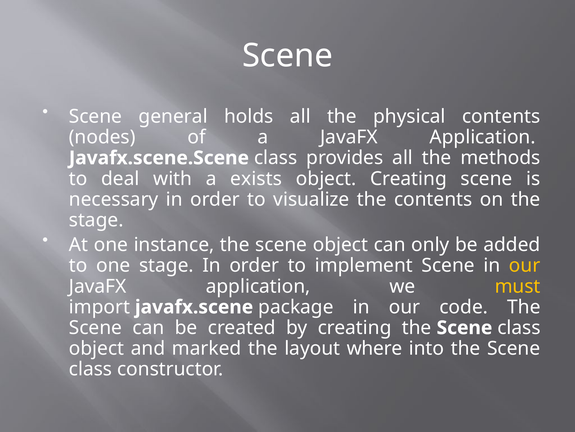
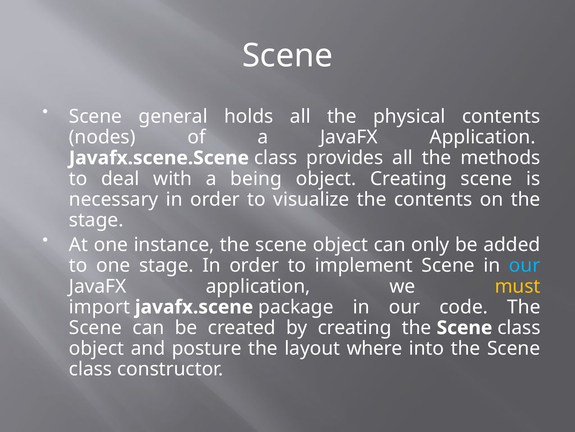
exists: exists -> being (256, 178)
our colour: yellow -> light blue (525, 265)
marked: marked -> posture (207, 348)
